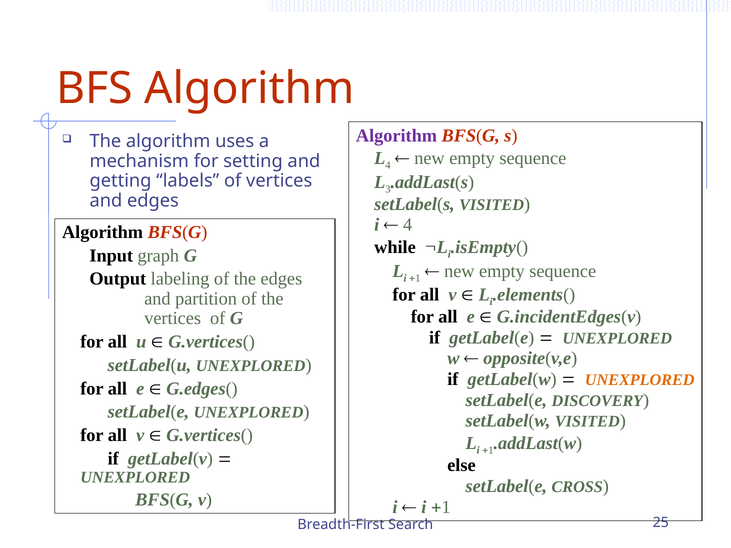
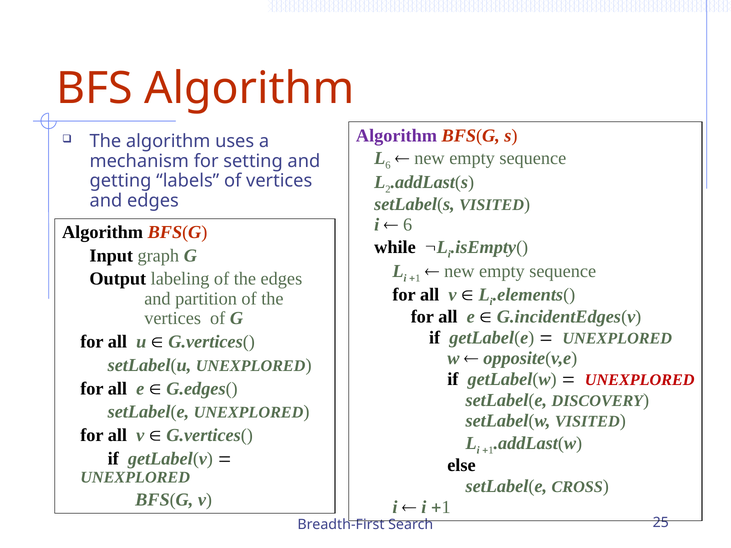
4: 4 -> 6 (388, 166)
3: 3 -> 2 (388, 189)
4: 4 -> 6 (408, 225)
UNEXPLORED colour: orange -> red (640, 380)
